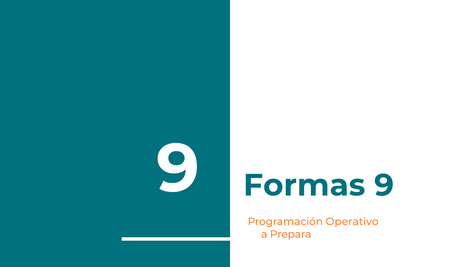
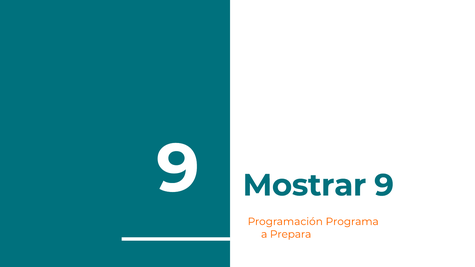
Formas: Formas -> Mostrar (304, 185)
Operativo: Operativo -> Programa (352, 222)
